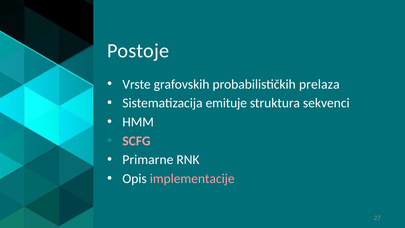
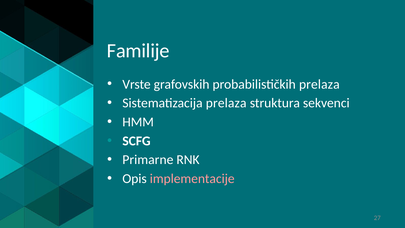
Postoje: Postoje -> Familije (138, 51)
Sistematizacija emituje: emituje -> prelaza (226, 103)
SCFG colour: pink -> white (136, 141)
